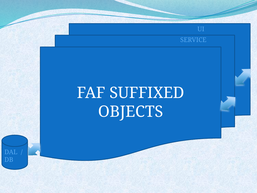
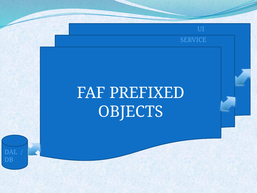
SUFFIXED: SUFFIXED -> PREFIXED (147, 93)
